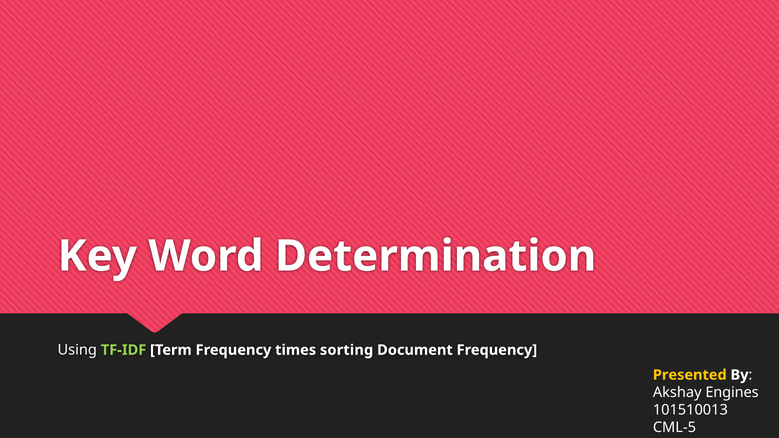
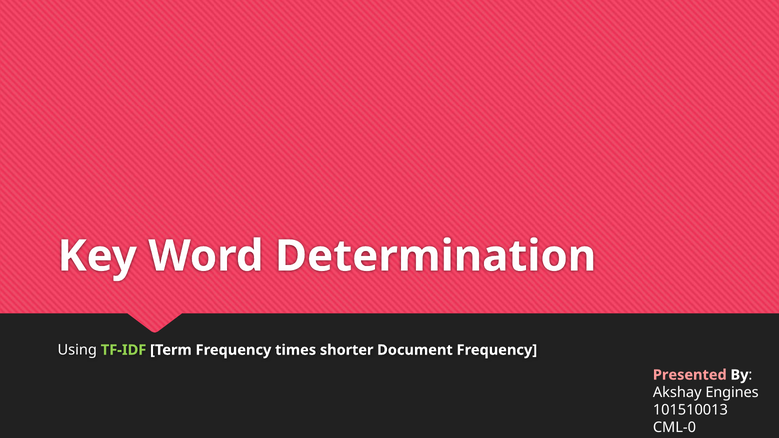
sorting: sorting -> shorter (347, 350)
Presented colour: yellow -> pink (690, 375)
CML-5: CML-5 -> CML-0 (674, 428)
